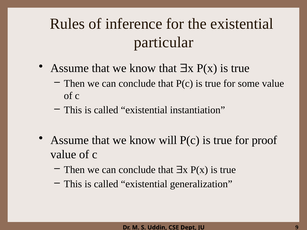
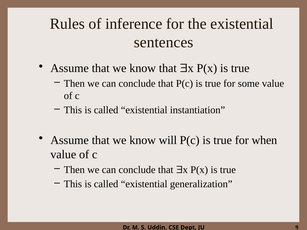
particular: particular -> sentences (164, 42)
proof: proof -> when (264, 140)
